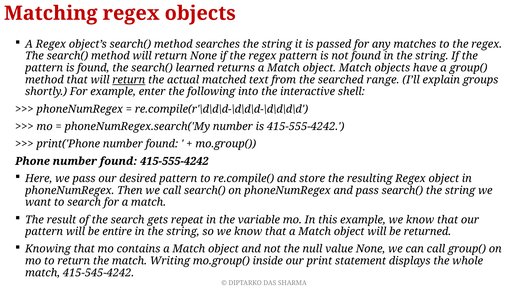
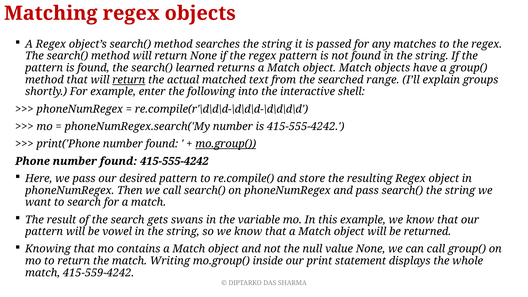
mo.group( underline: none -> present (226, 144)
repeat: repeat -> swans (187, 220)
entire: entire -> vowel (117, 232)
415-545-4242: 415-545-4242 -> 415-559-4242 (99, 273)
